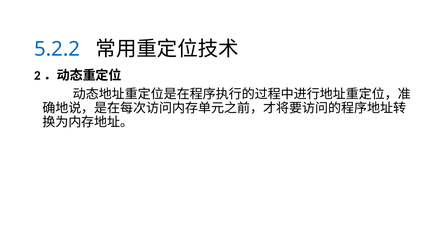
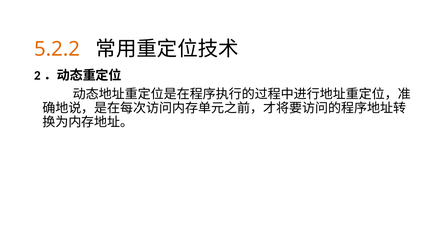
5.2.2 colour: blue -> orange (57, 49)
